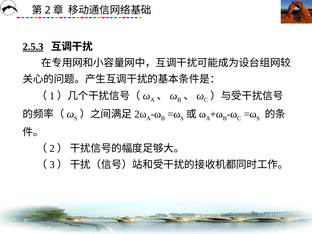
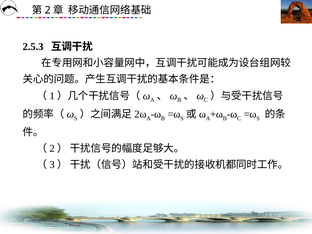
2.5.3 underline: present -> none (33, 47)
